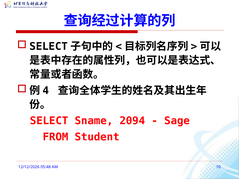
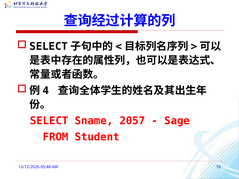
2094: 2094 -> 2057 (132, 121)
